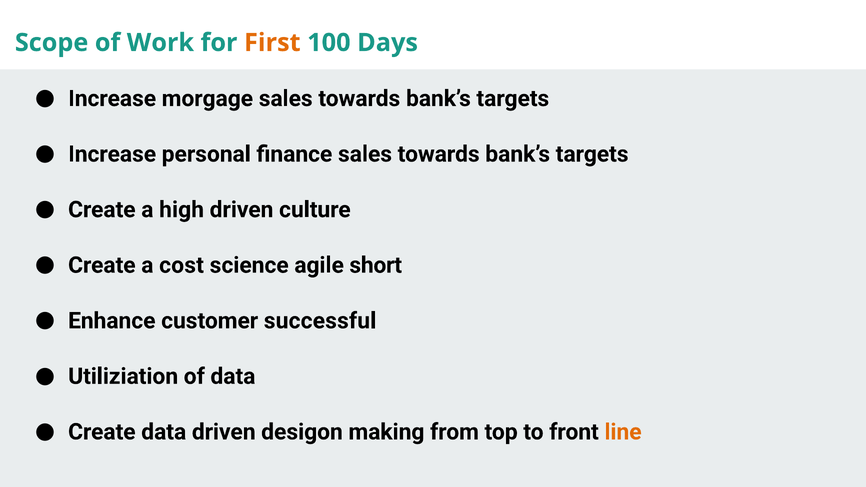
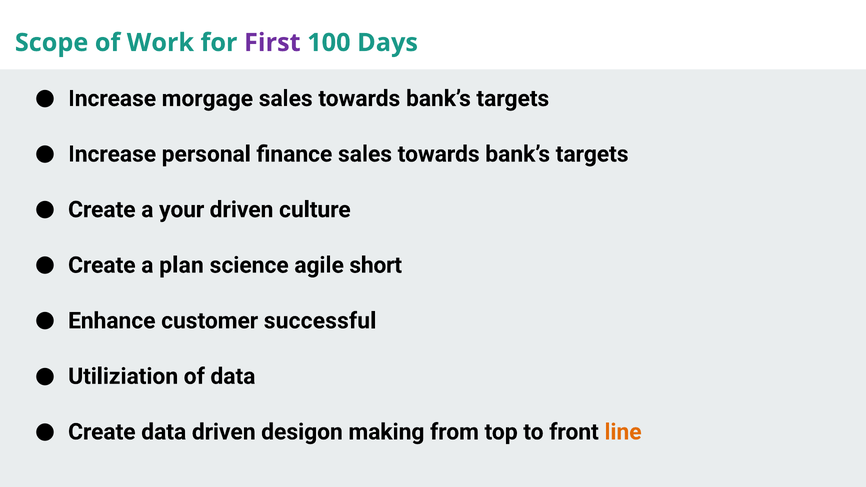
First colour: orange -> purple (272, 43)
high: high -> your (182, 210)
cost: cost -> plan (181, 265)
